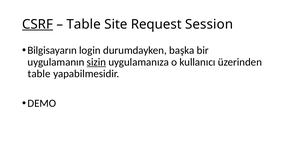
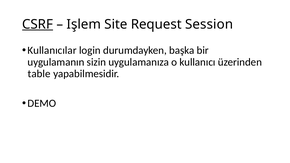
Table: Table -> Işlem (84, 24)
Bilgisayarın: Bilgisayarın -> Kullanıcılar (52, 50)
sizin underline: present -> none (96, 62)
